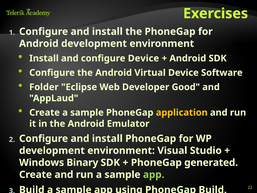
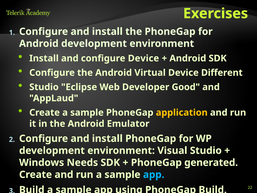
Software: Software -> Different (222, 73)
Folder: Folder -> Studio (44, 87)
Binary: Binary -> Needs (82, 162)
app colour: light green -> light blue (154, 174)
